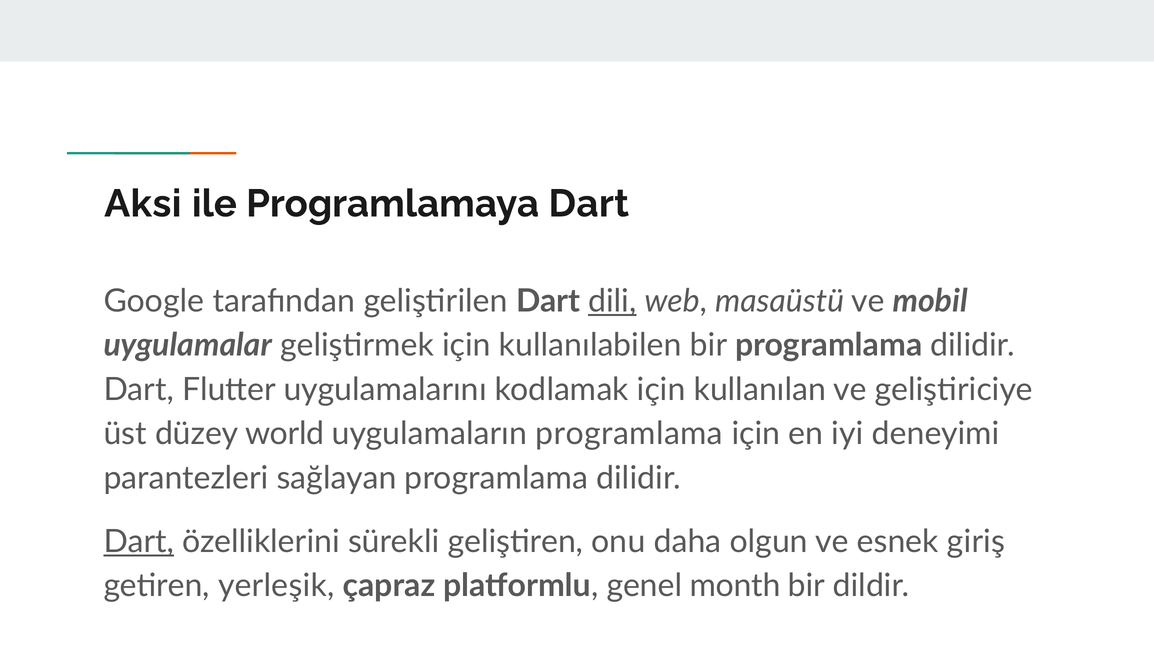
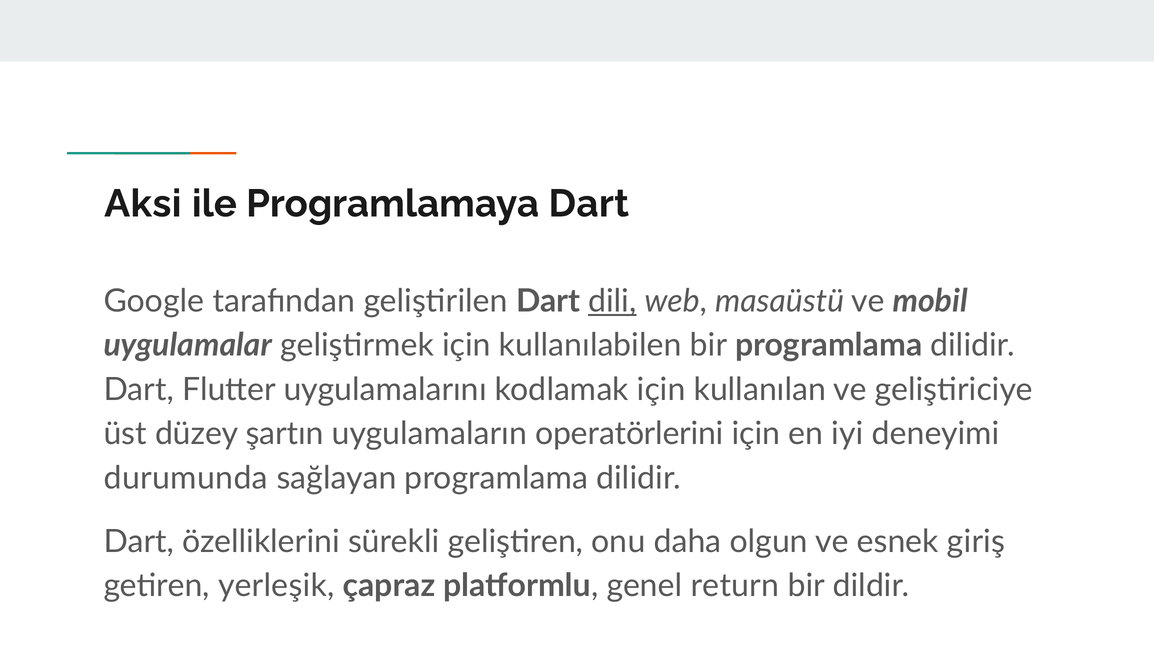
world: world -> şartın (285, 434)
uygulamaların programlama: programlama -> operatörlerini (629, 434)
parantezleri: parantezleri -> durumunda (186, 478)
Dart underline: present -> none (139, 542)
month: month -> return (735, 586)
